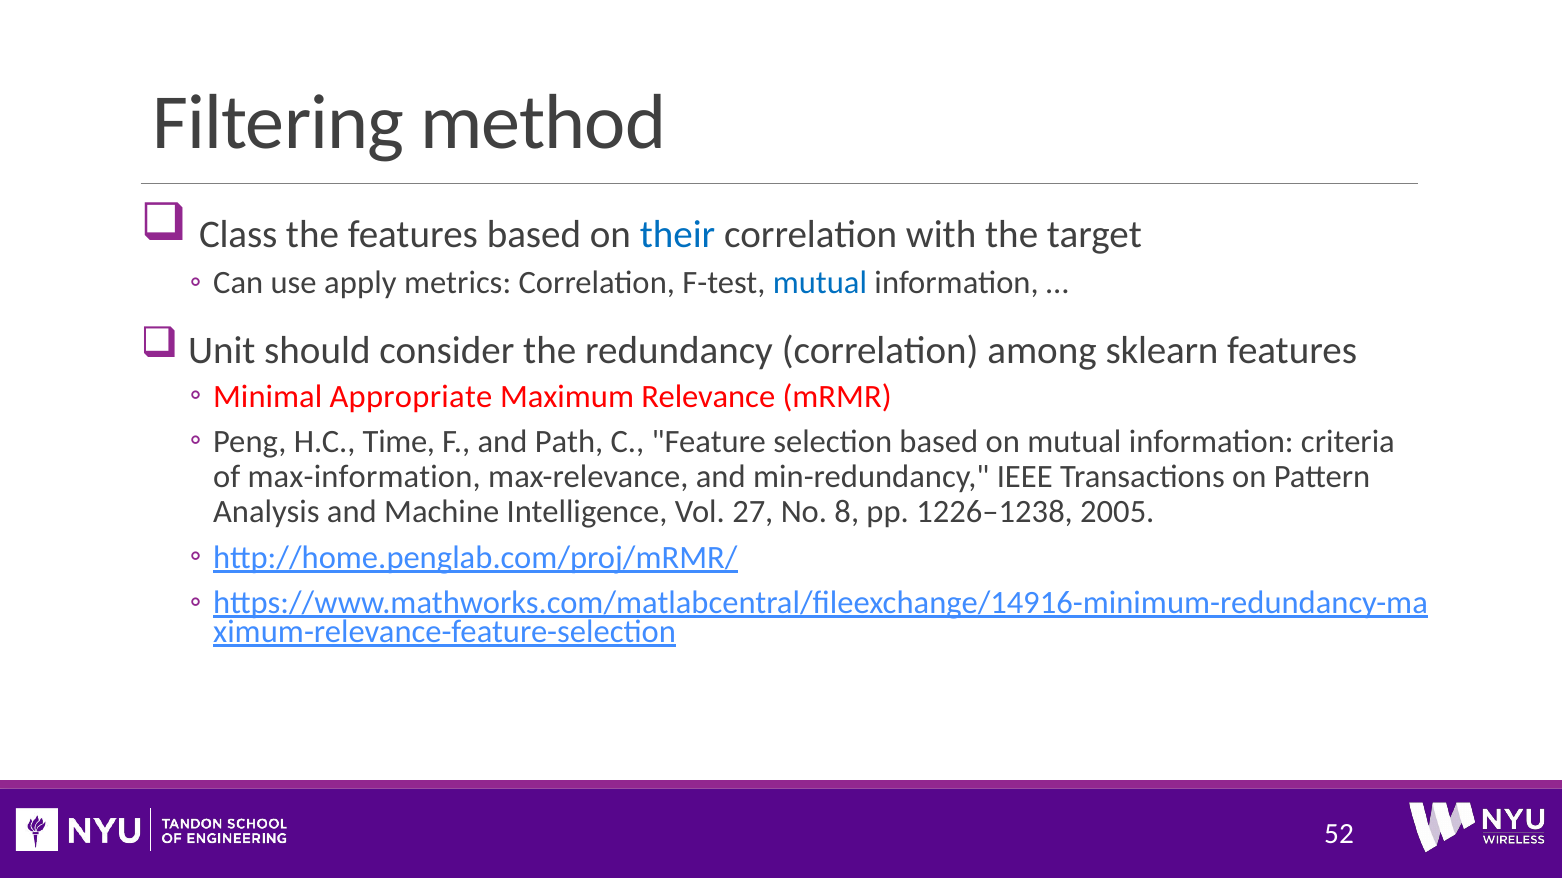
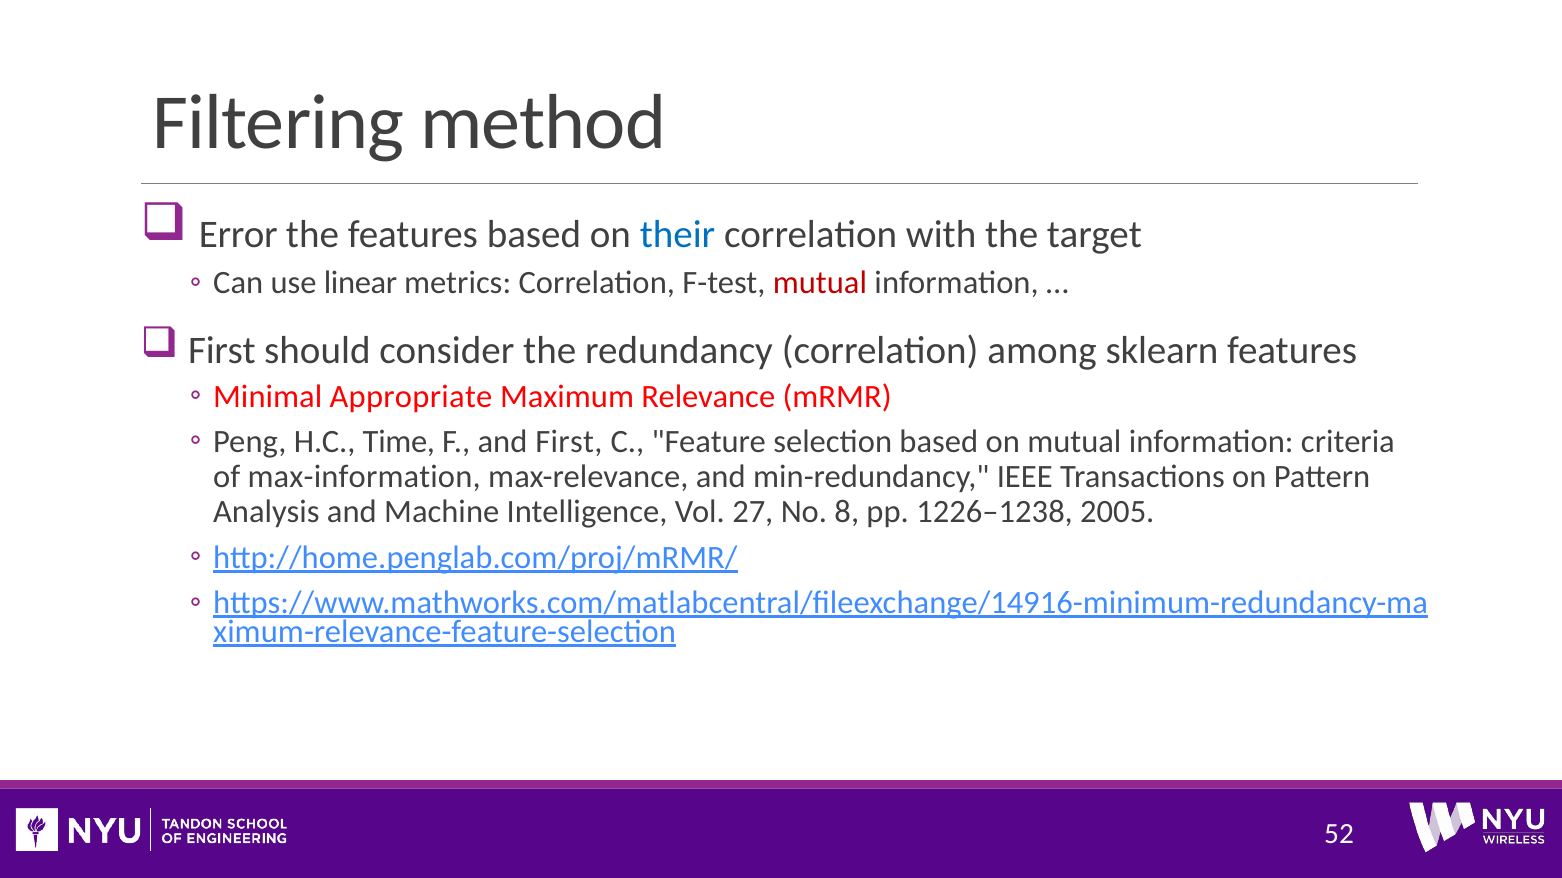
Class: Class -> Error (238, 235)
apply: apply -> linear (361, 283)
mutual colour: blue -> red (820, 283)
Unit: Unit -> First (222, 351)
and Path: Path -> First (569, 442)
